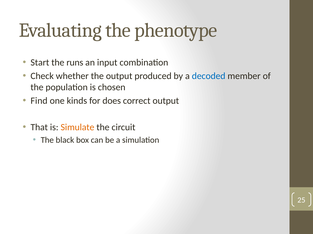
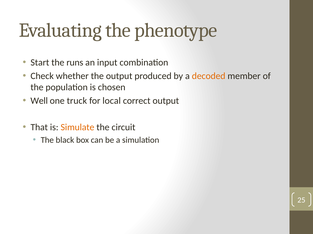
decoded colour: blue -> orange (209, 76)
Find: Find -> Well (39, 101)
kinds: kinds -> truck (77, 101)
does: does -> local (112, 101)
